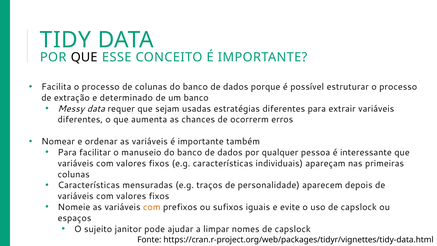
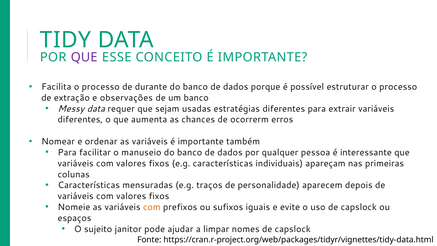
QUE colour: black -> purple (84, 57)
de colunas: colunas -> durante (151, 87)
determinado: determinado -> observações (126, 98)
